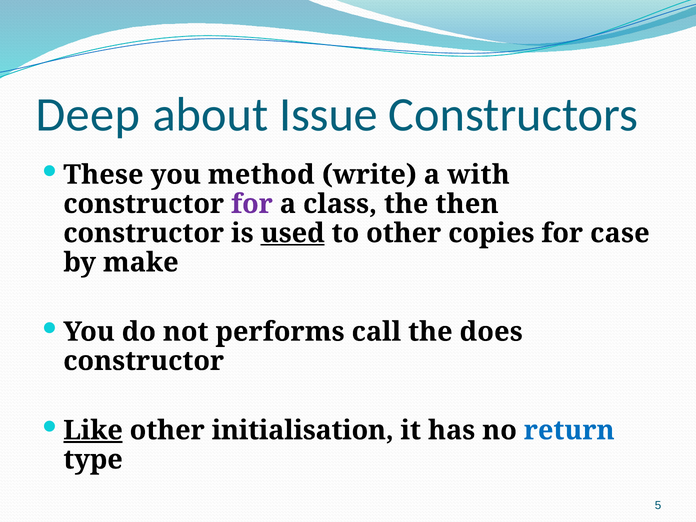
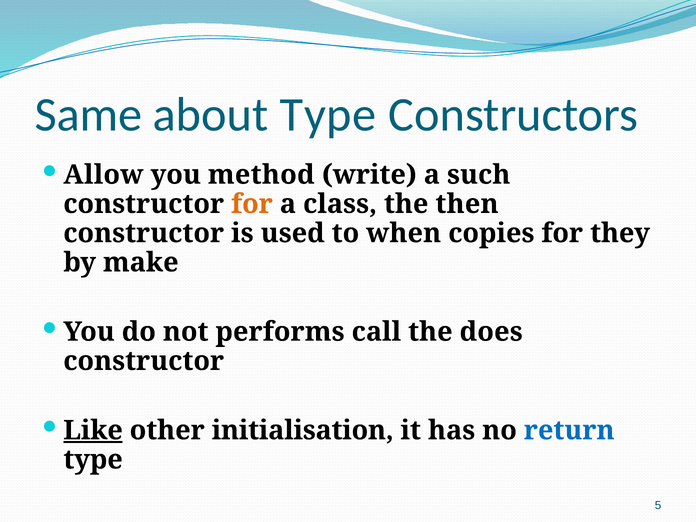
Deep: Deep -> Same (88, 115)
about Issue: Issue -> Type (328, 115)
These: These -> Allow (103, 175)
with: with -> such (479, 175)
for colour: purple -> orange (252, 204)
used underline: present -> none (293, 233)
to other: other -> when (404, 233)
case: case -> they (620, 233)
